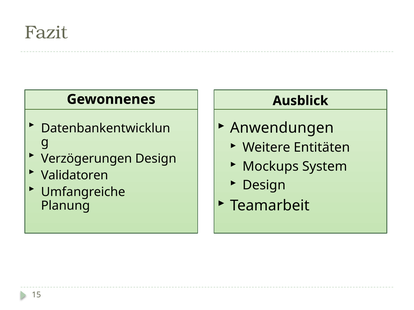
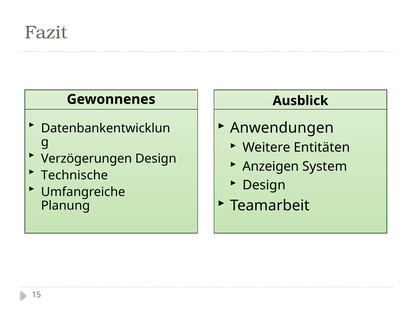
Mockups: Mockups -> Anzeigen (271, 167)
Validatoren: Validatoren -> Technische (74, 176)
